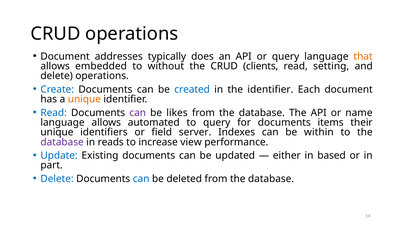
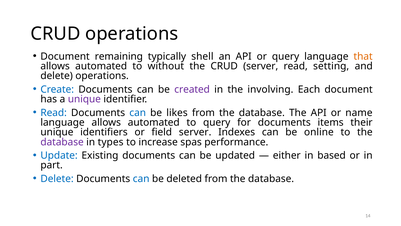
addresses: addresses -> remaining (119, 56)
does: does -> shell (202, 56)
embedded: embedded -> automated (101, 66)
CRUD clients: clients -> server (261, 66)
created colour: blue -> purple (192, 89)
the identifier: identifier -> involving (270, 89)
unique colour: orange -> purple (84, 99)
can colour: purple -> blue (138, 113)
within: within -> online (319, 132)
reads: reads -> types (111, 142)
view: view -> spas (191, 142)
